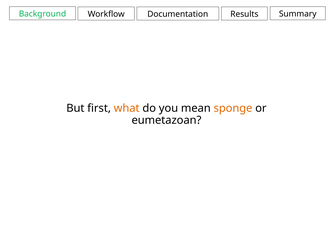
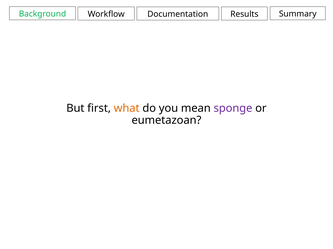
sponge colour: orange -> purple (233, 109)
